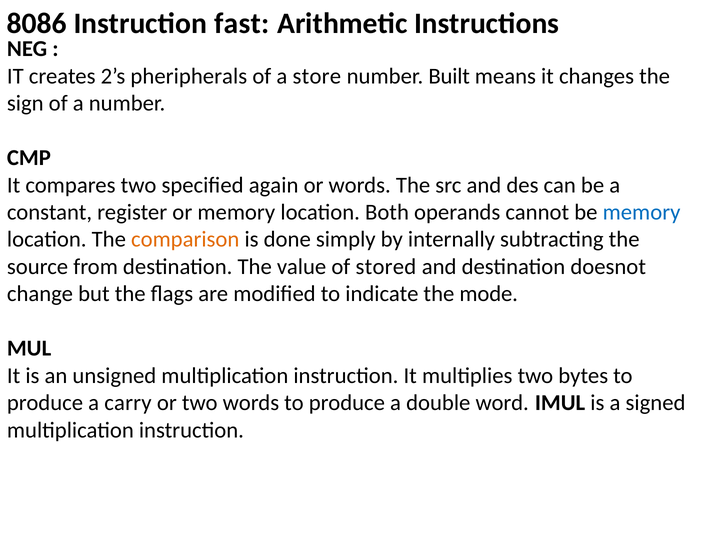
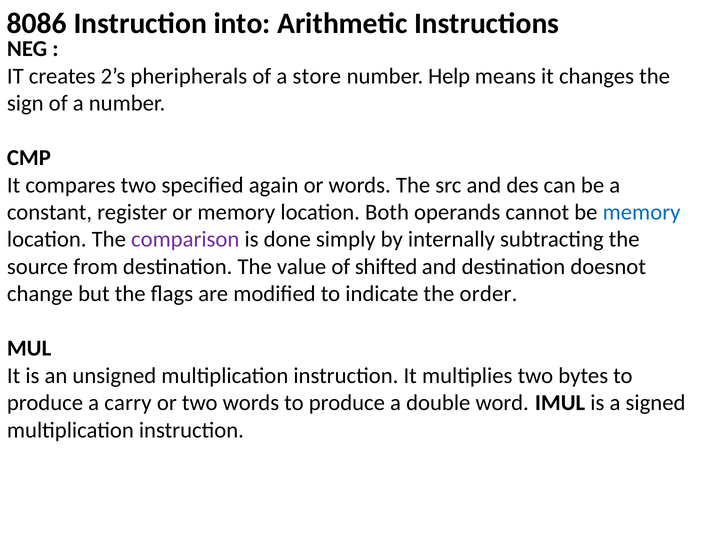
fast: fast -> into (242, 23)
Built: Built -> Help (449, 76)
comparison colour: orange -> purple (185, 240)
stored: stored -> shifted (386, 267)
mode: mode -> order (488, 294)
